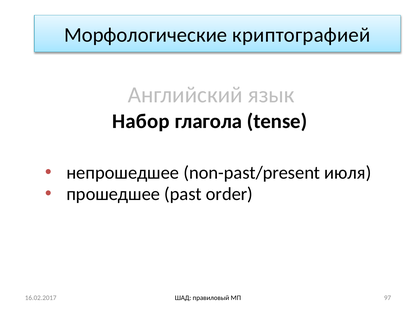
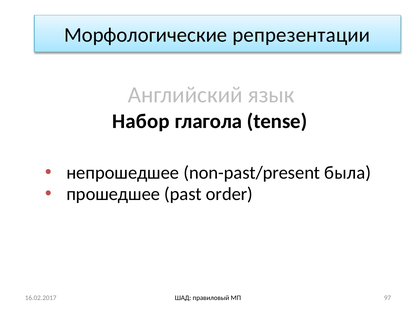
криптографией: криптографией -> репрезентации (301, 35)
июля: июля -> была (348, 173)
